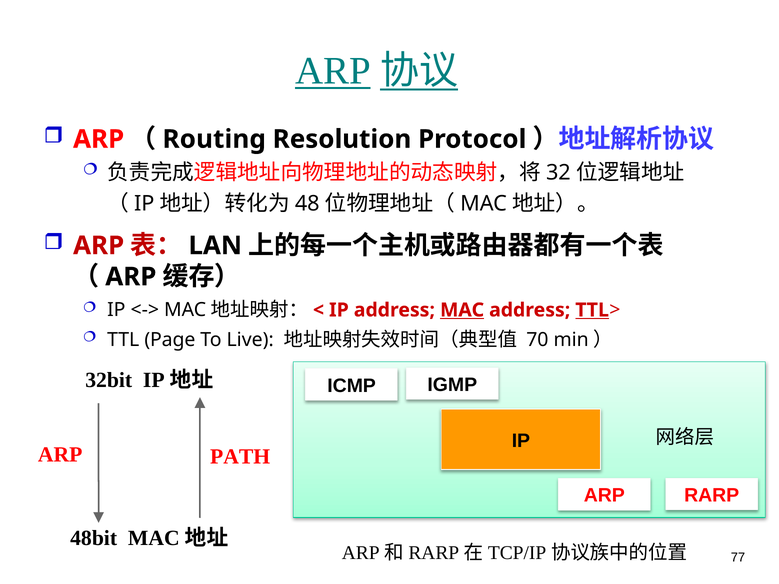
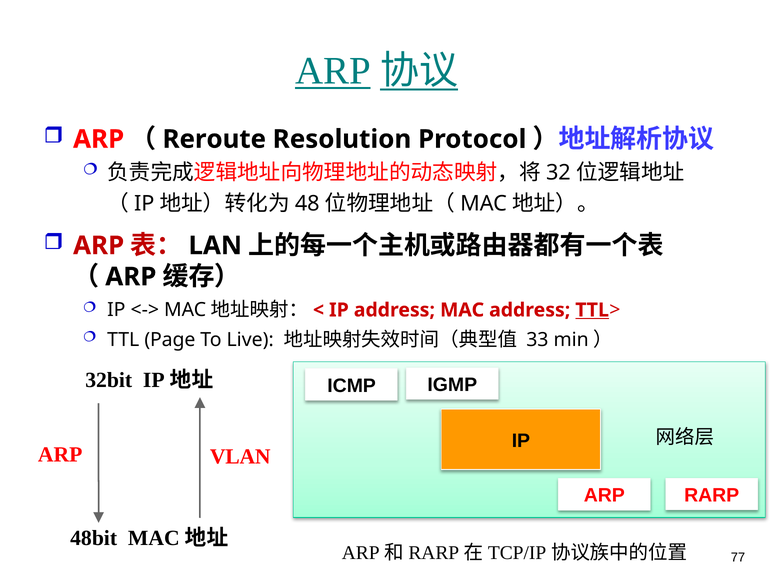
Routing: Routing -> Reroute (214, 139)
MAC underline: present -> none (462, 310)
70: 70 -> 33 (537, 340)
PATH: PATH -> VLAN (240, 457)
